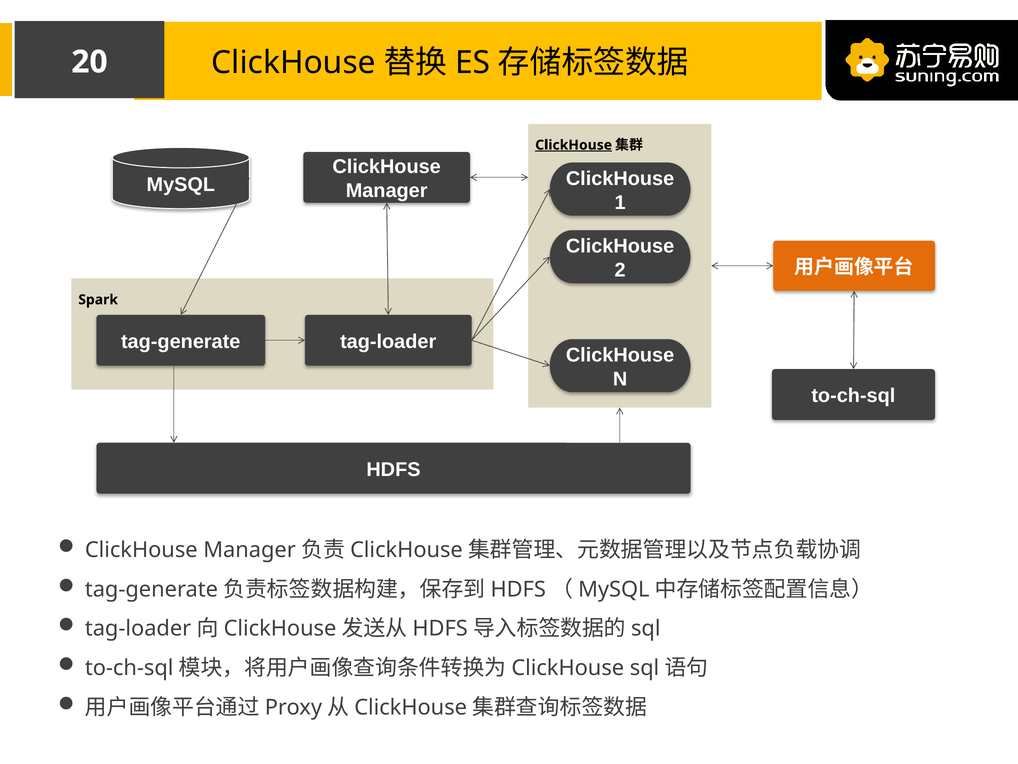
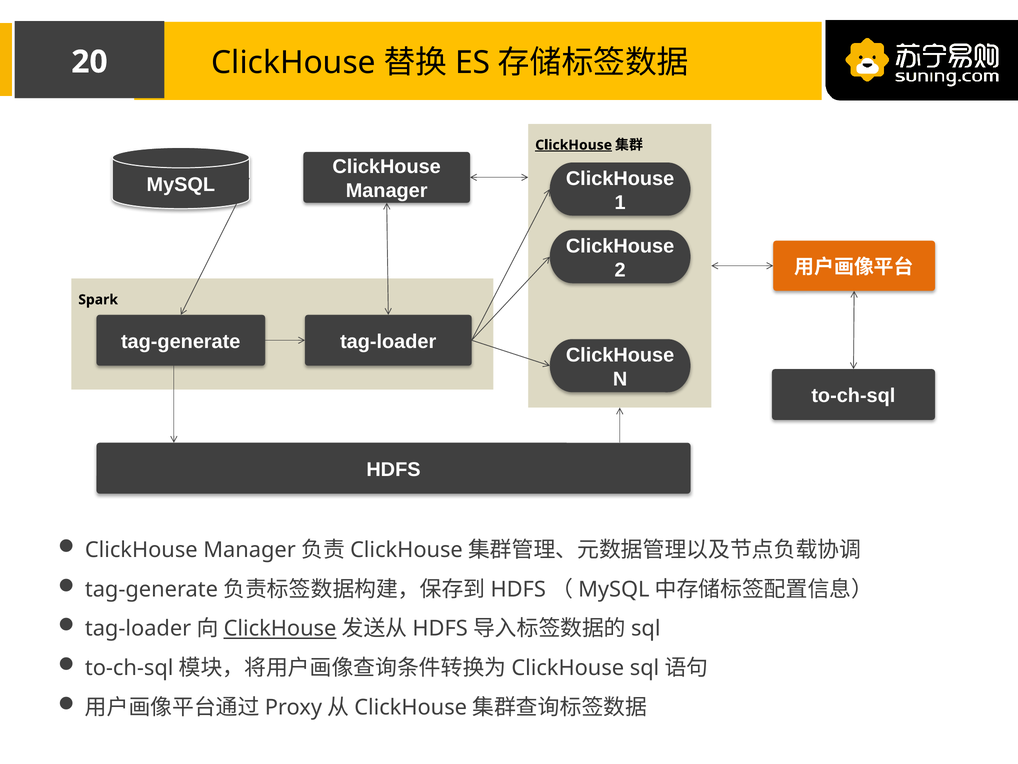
ClickHouse underline: none -> present (280, 628)
